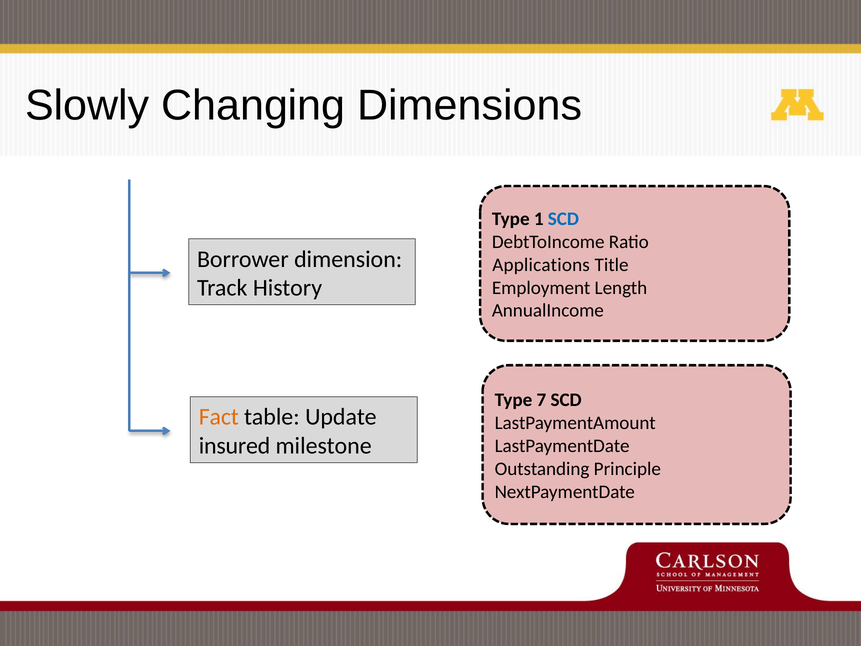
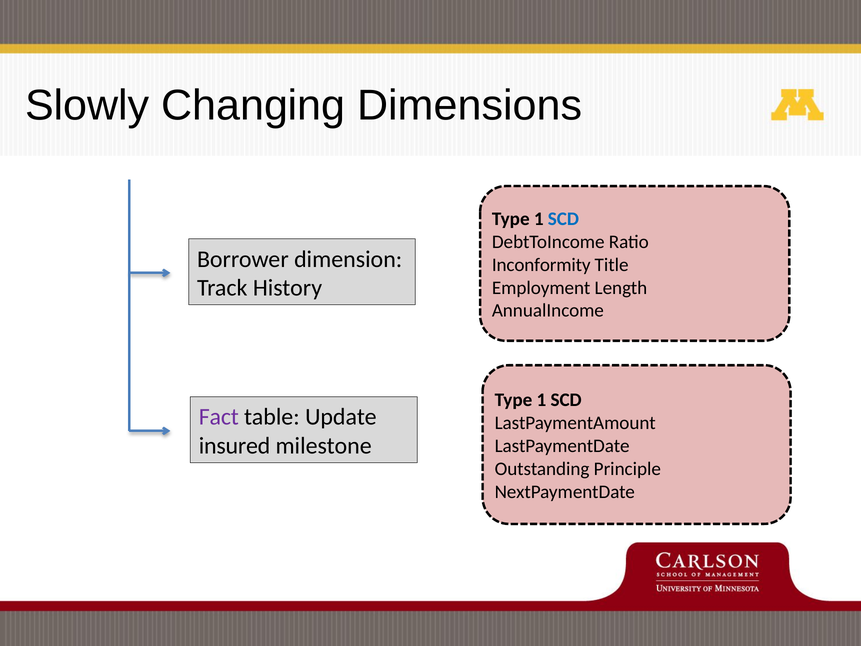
Applications: Applications -> Inconformity (541, 265)
7: 7 -> 1 (541, 400)
Fact colour: orange -> purple (219, 417)
